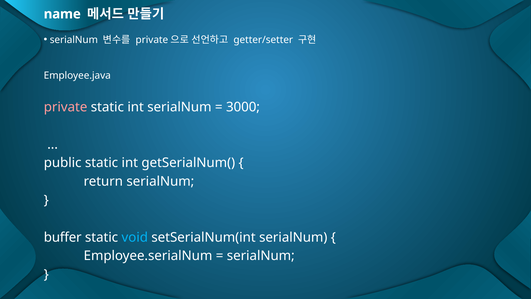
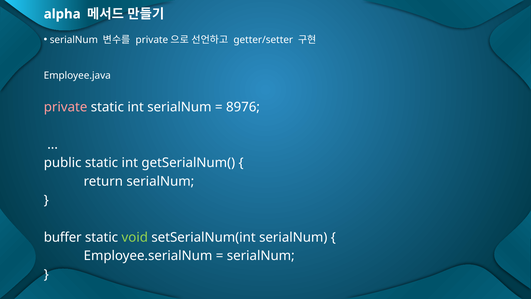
name: name -> alpha (62, 14)
3000: 3000 -> 8976 (243, 107)
void colour: light blue -> light green (135, 237)
